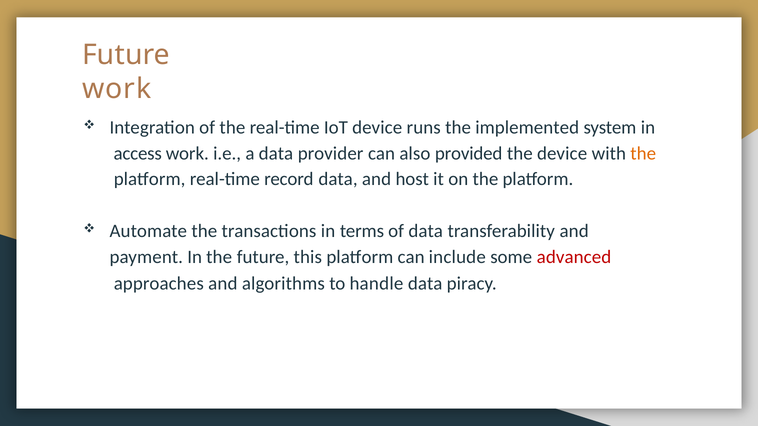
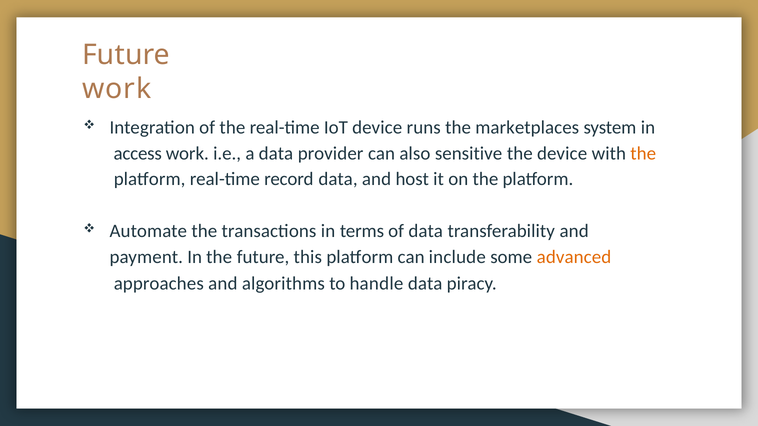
implemented: implemented -> marketplaces (527, 128)
provided: provided -> sensitive (469, 153)
advanced colour: red -> orange (574, 257)
